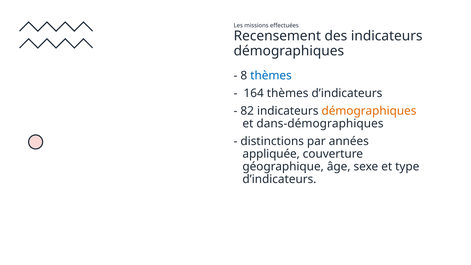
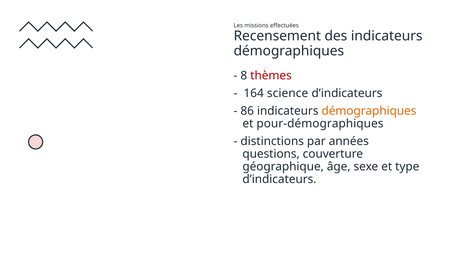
thèmes colour: blue -> red (271, 76)
164 thèmes: thèmes -> science (288, 93)
82: 82 -> 86 (247, 111)
dans-démographiques: dans-démographiques -> pour-démographiques (320, 124)
appliquée: appliquée -> questions (271, 154)
